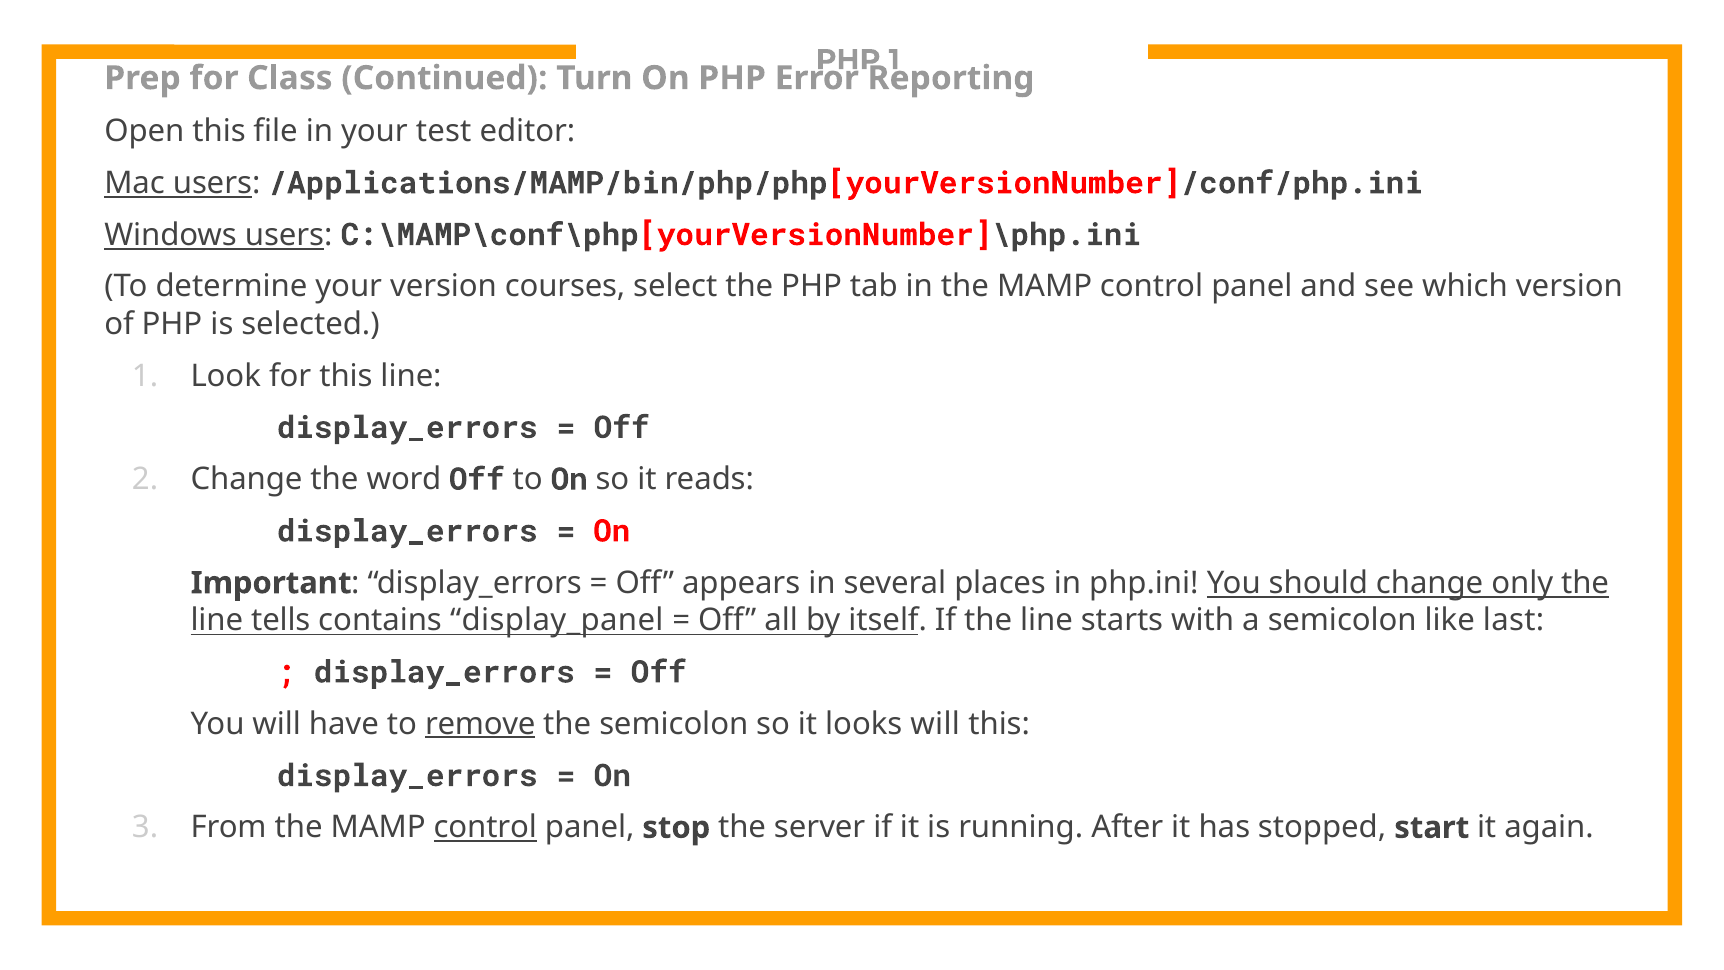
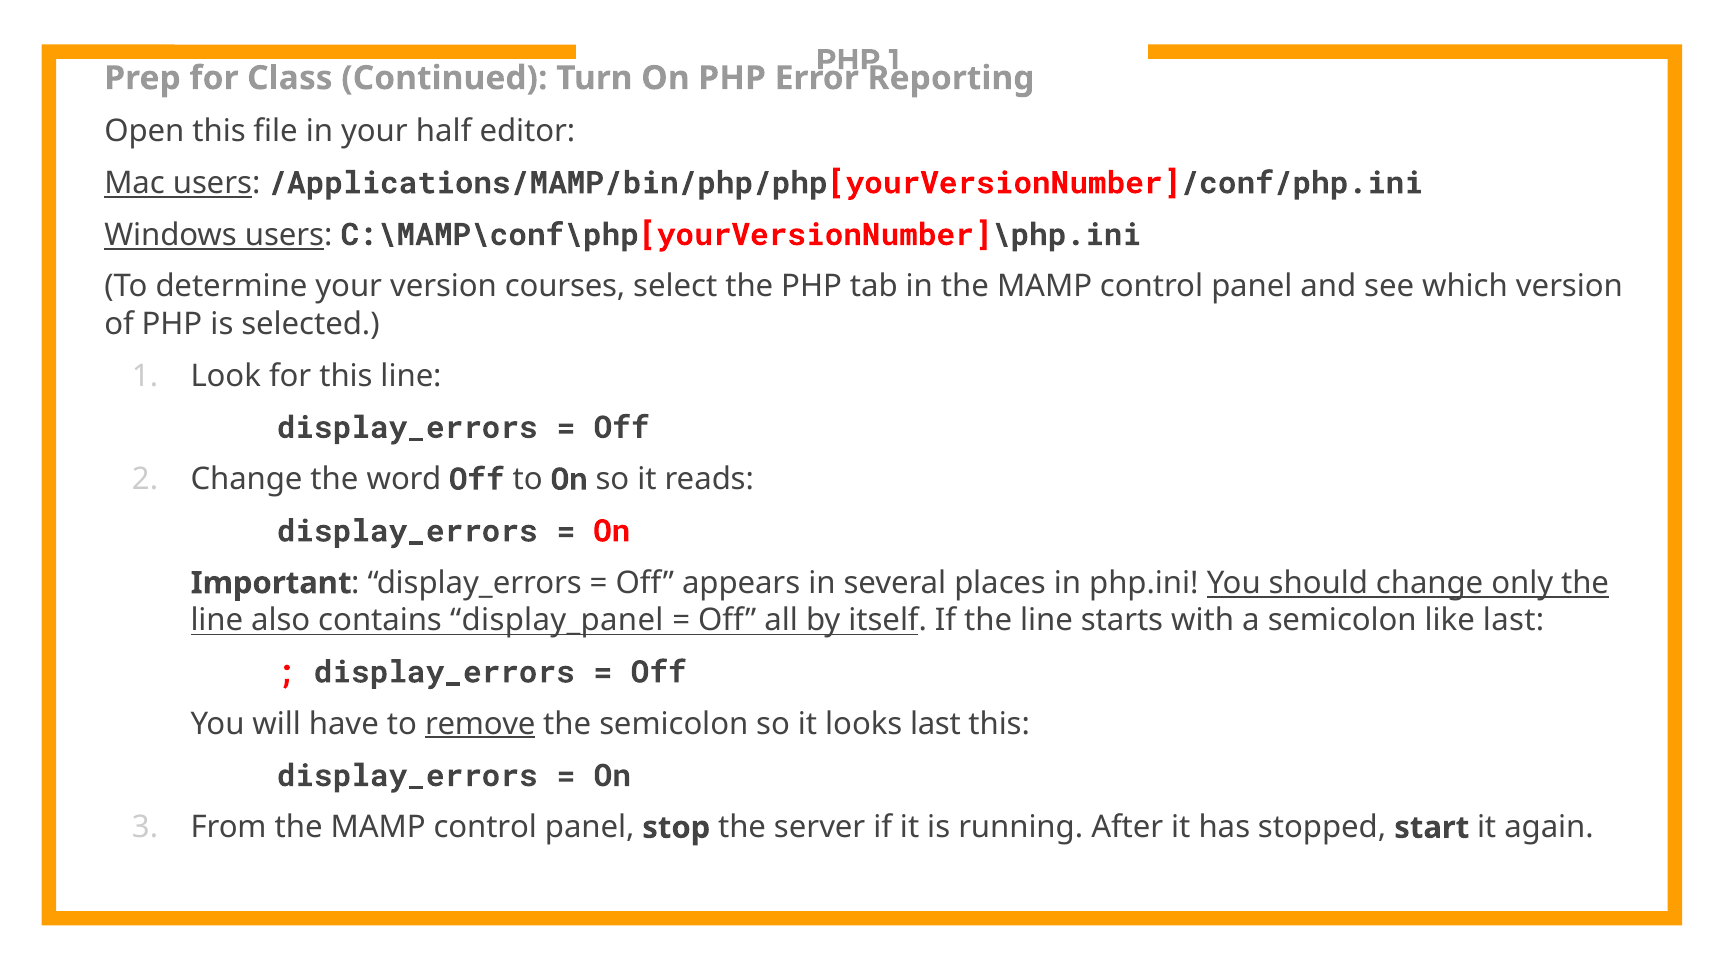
test: test -> half (444, 131)
tells: tells -> also (281, 620)
looks will: will -> last (935, 724)
control underline: present -> none (485, 827)
